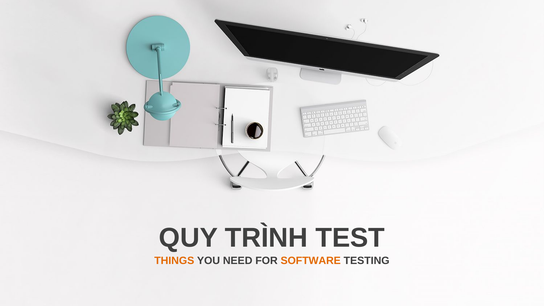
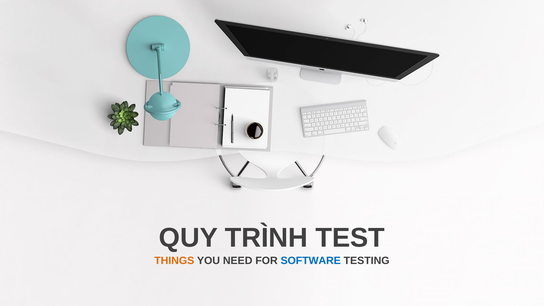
SOFTWARE colour: orange -> blue (311, 261)
